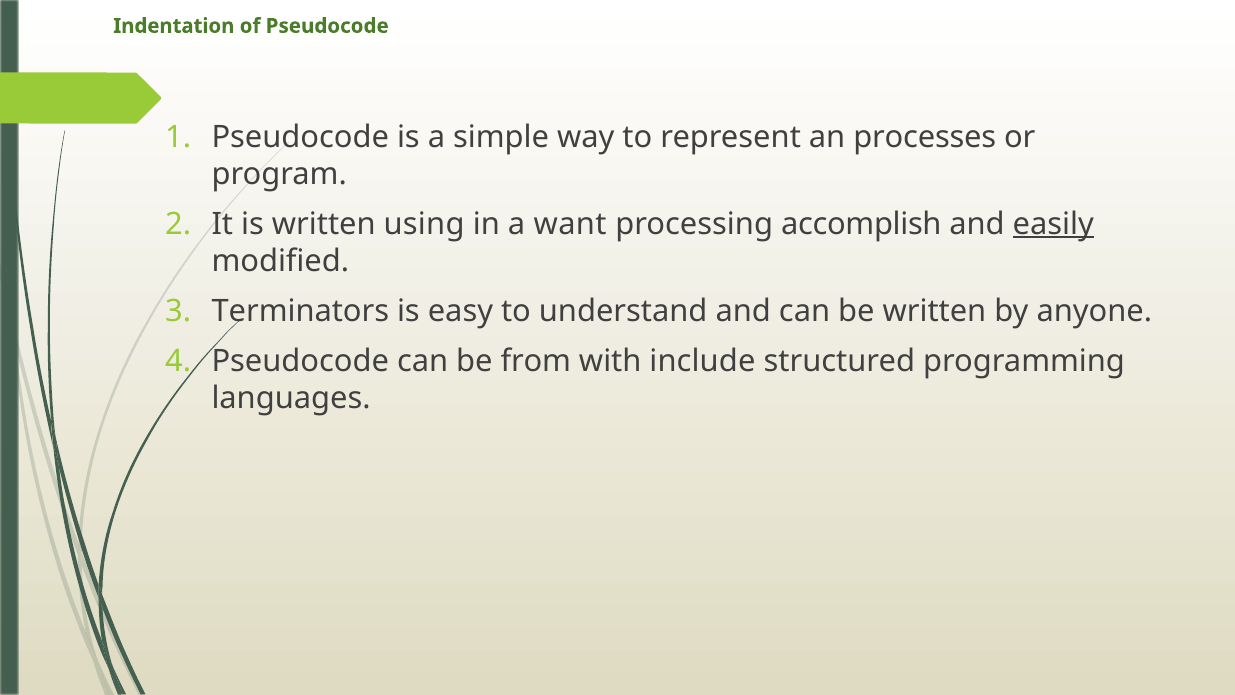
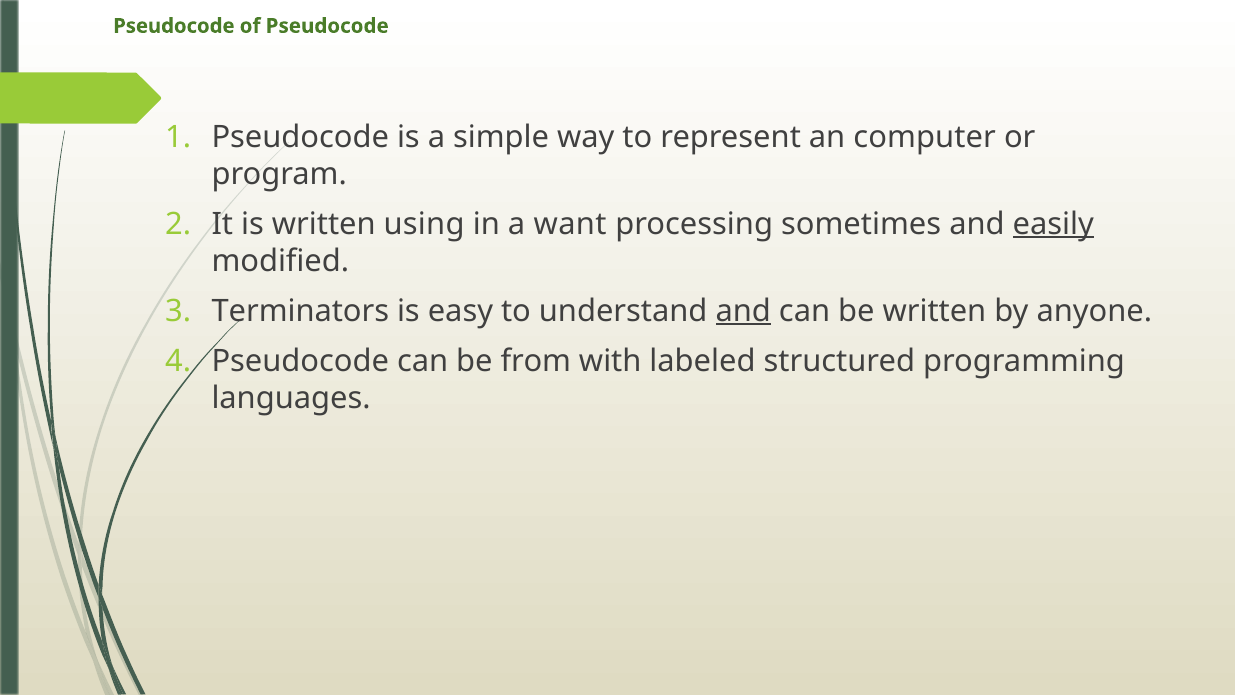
Indentation: Indentation -> Pseudocode (174, 26)
processes: processes -> computer (925, 137)
accomplish: accomplish -> sometimes (861, 224)
and underline: none -> present (743, 311)
include: include -> labeled (703, 361)
